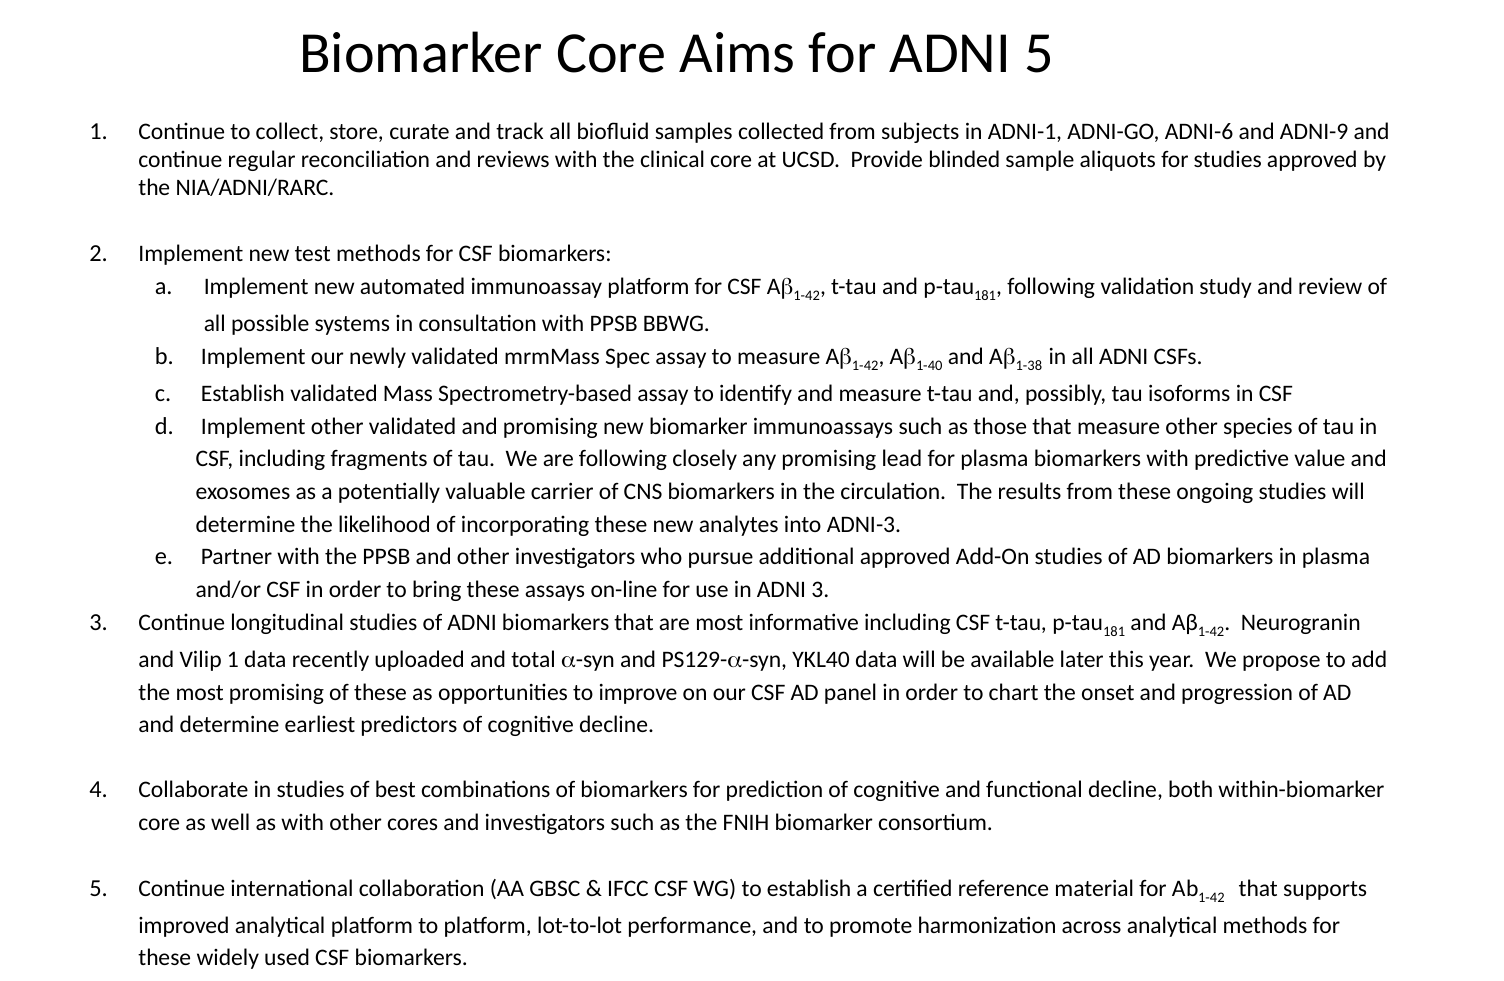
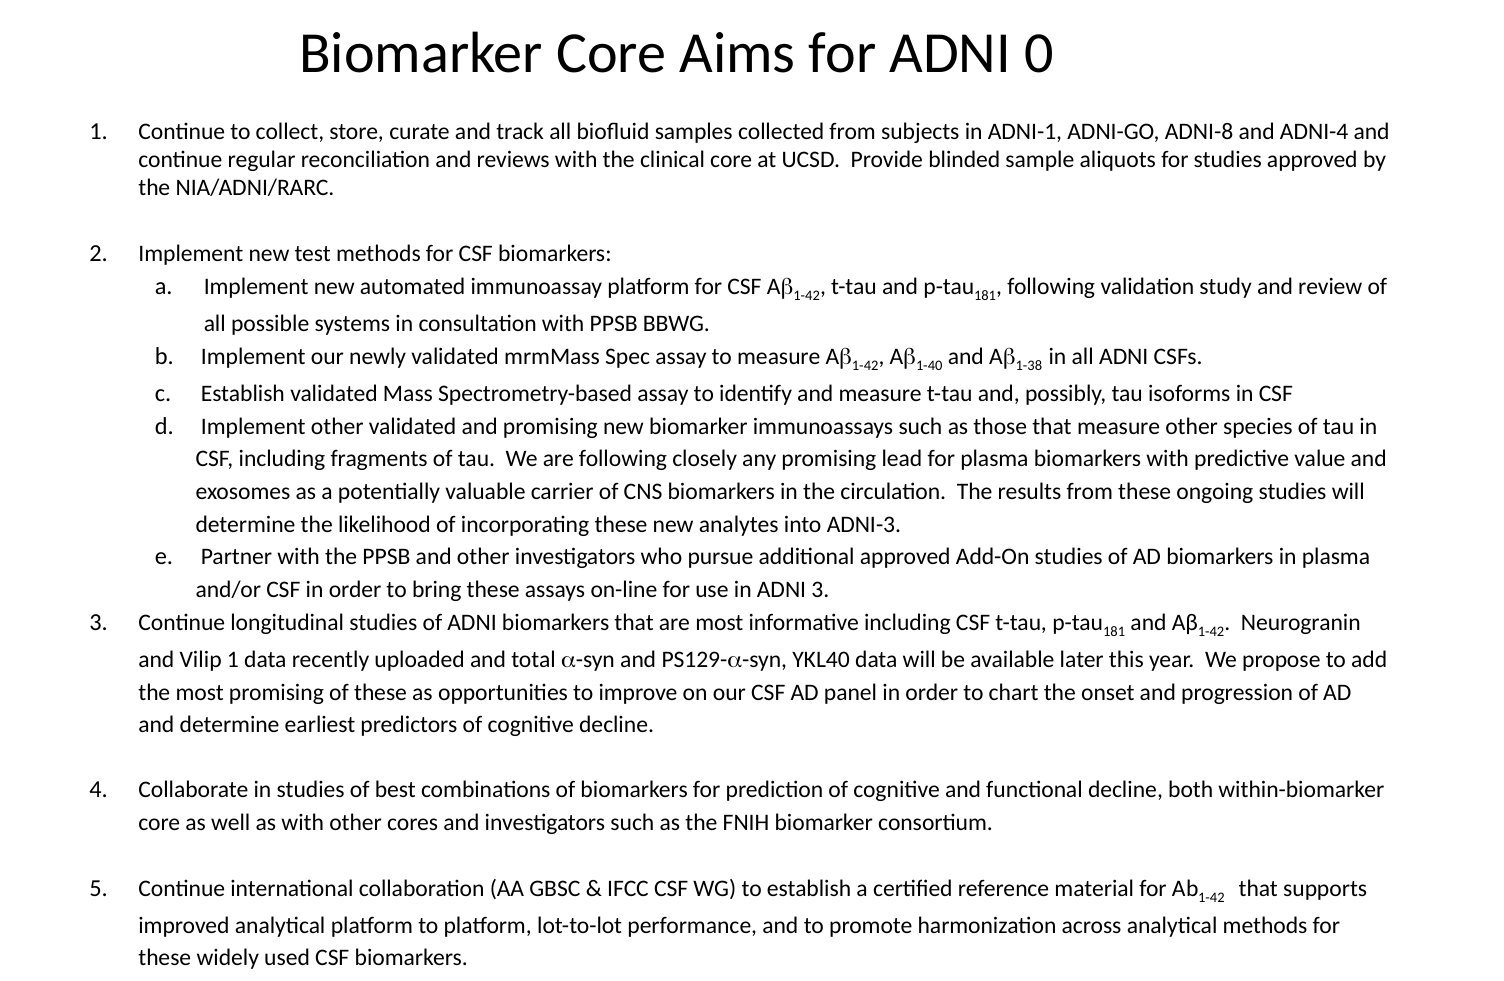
ADNI 5: 5 -> 0 (1039, 53)
ADNI-6: ADNI-6 -> ADNI-8 (1199, 131)
ADNI-9: ADNI-9 -> ADNI-4 (1314, 131)
